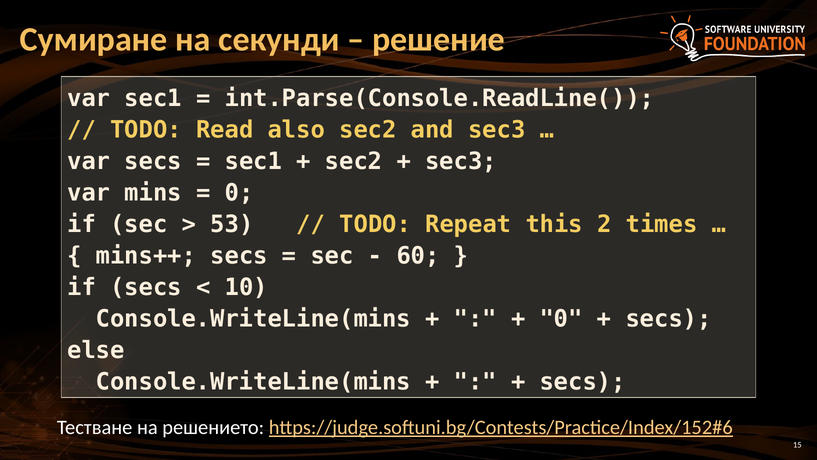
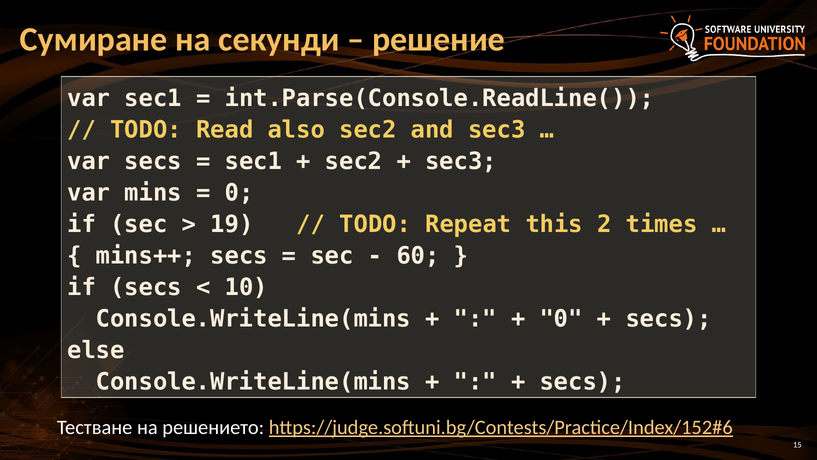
53: 53 -> 19 (232, 224)
